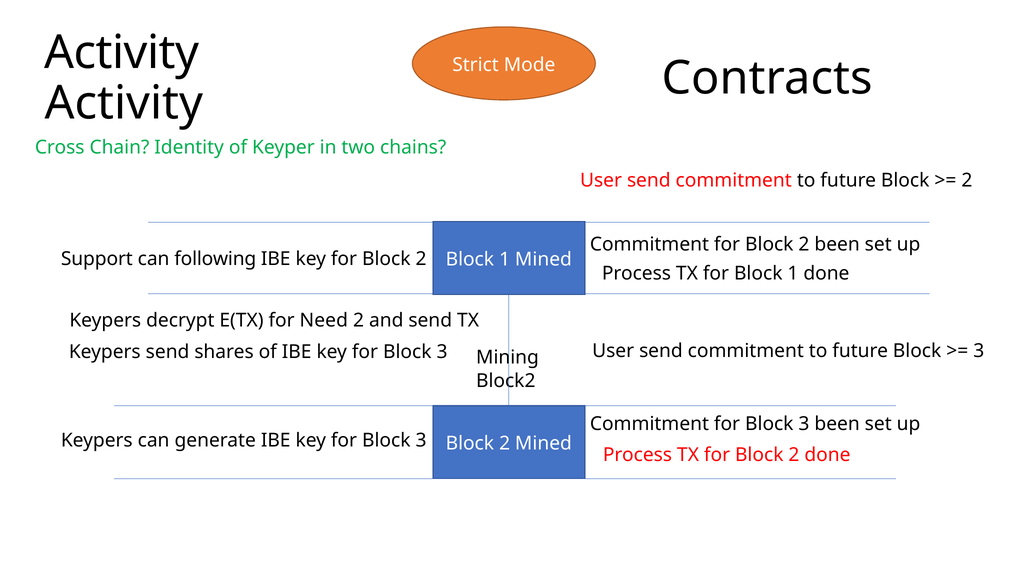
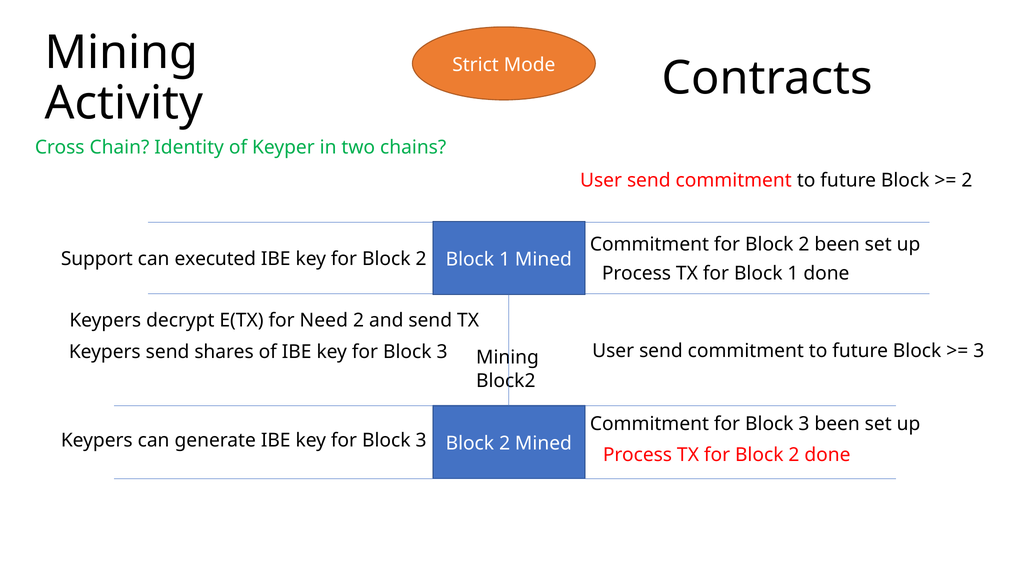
Activity: Activity -> Mining (122, 53)
following: following -> executed (215, 259)
